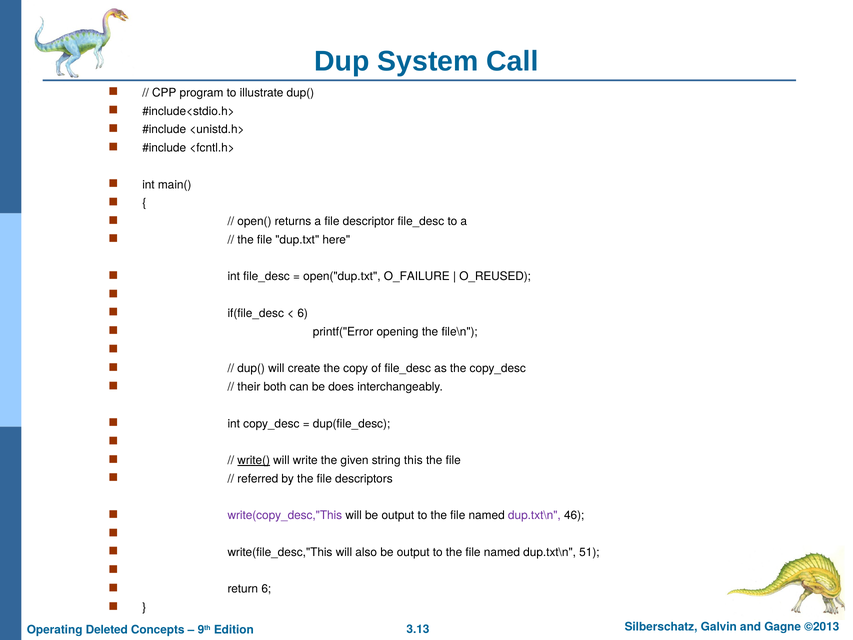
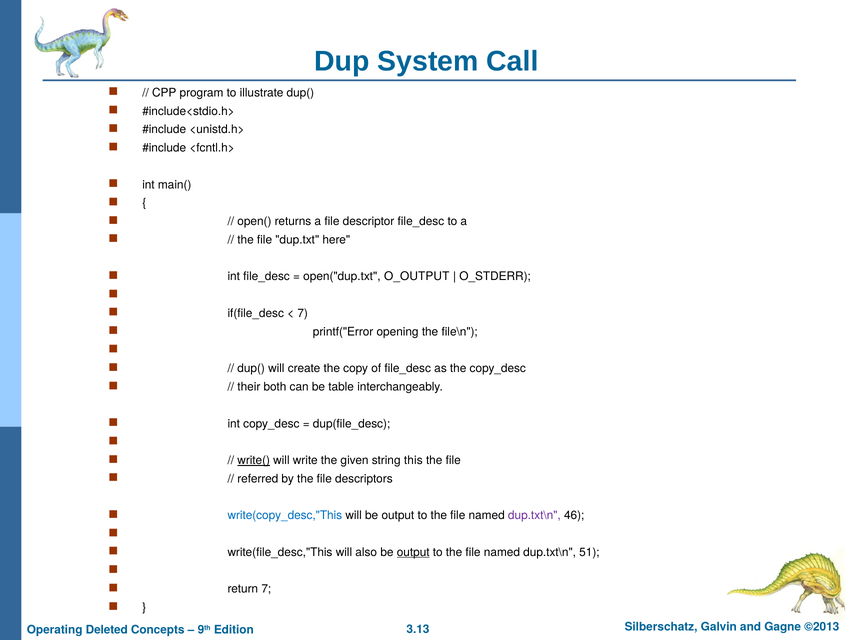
O_FAILURE: O_FAILURE -> O_OUTPUT (417, 276)
O_REUSED: O_REUSED -> O_STDERR (495, 276)
6: 6 -> 7 (303, 313)
does: does -> table (341, 387)
write(copy_desc,"This colour: purple -> blue (285, 515)
output underline: none -> present (413, 552)
return 6: 6 -> 7 (266, 589)
